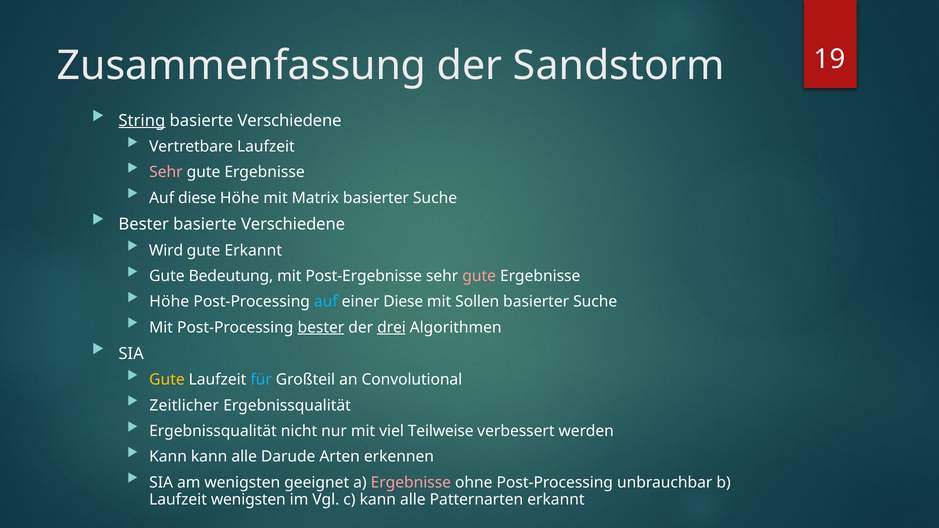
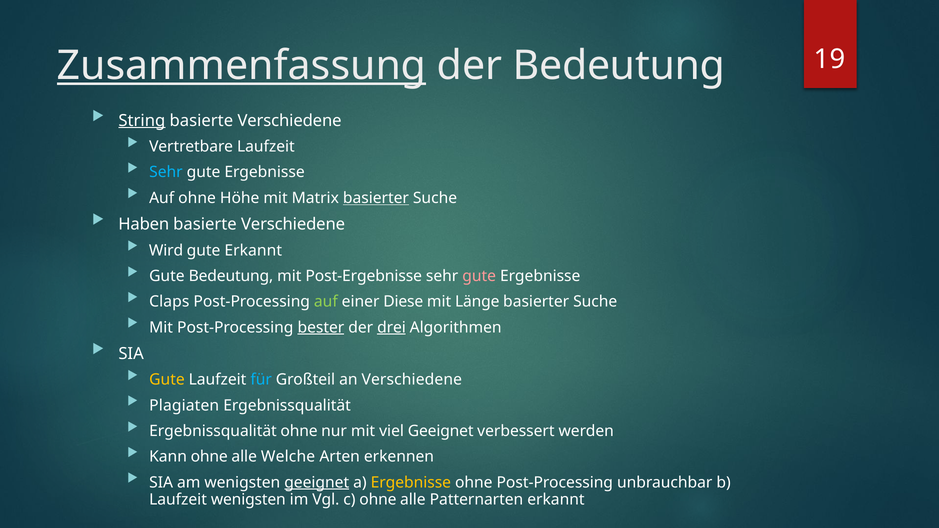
Zusammenfassung underline: none -> present (242, 66)
der Sandstorm: Sandstorm -> Bedeutung (619, 66)
Sehr colour: pink -> light blue (166, 172)
Auf diese: diese -> ohne (197, 198)
basierter underline: none -> present (376, 198)
Bester: Bester -> Haben (144, 224)
Höhe: Höhe -> Claps (169, 302)
auf colour: light blue -> light green (326, 302)
Sollen: Sollen -> Länge (477, 302)
an Convolutional: Convolutional -> Verschiedene (412, 380)
Zeitlicher: Zeitlicher -> Plagiaten (184, 406)
Ergebnissqualität nicht: nicht -> ohne (299, 431)
viel Teilweise: Teilweise -> Geeignet (441, 431)
Kann kann: kann -> ohne (209, 457)
Darude: Darude -> Welche (288, 457)
geeignet underline: none -> present (317, 483)
Ergebnisse colour: pink -> yellow (411, 483)
c kann: kann -> ohne (378, 500)
